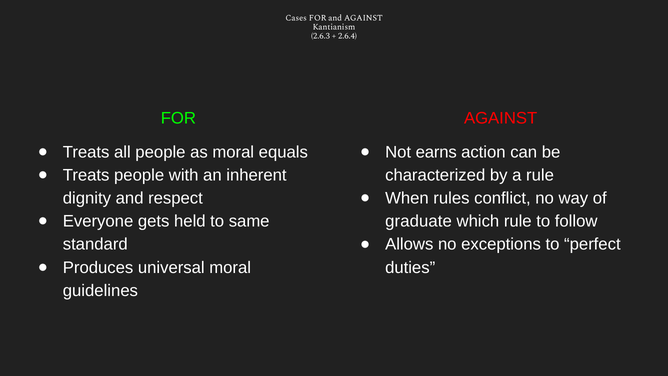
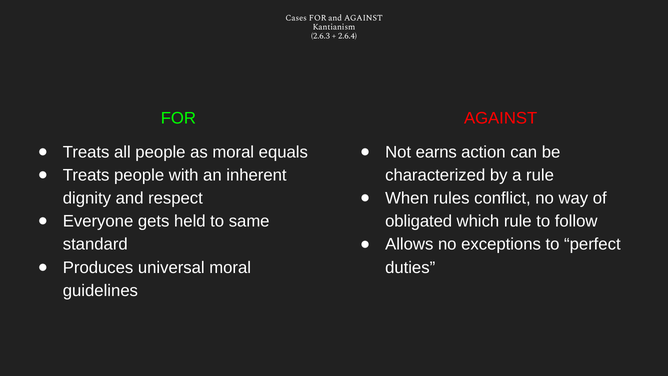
graduate: graduate -> obligated (419, 221)
